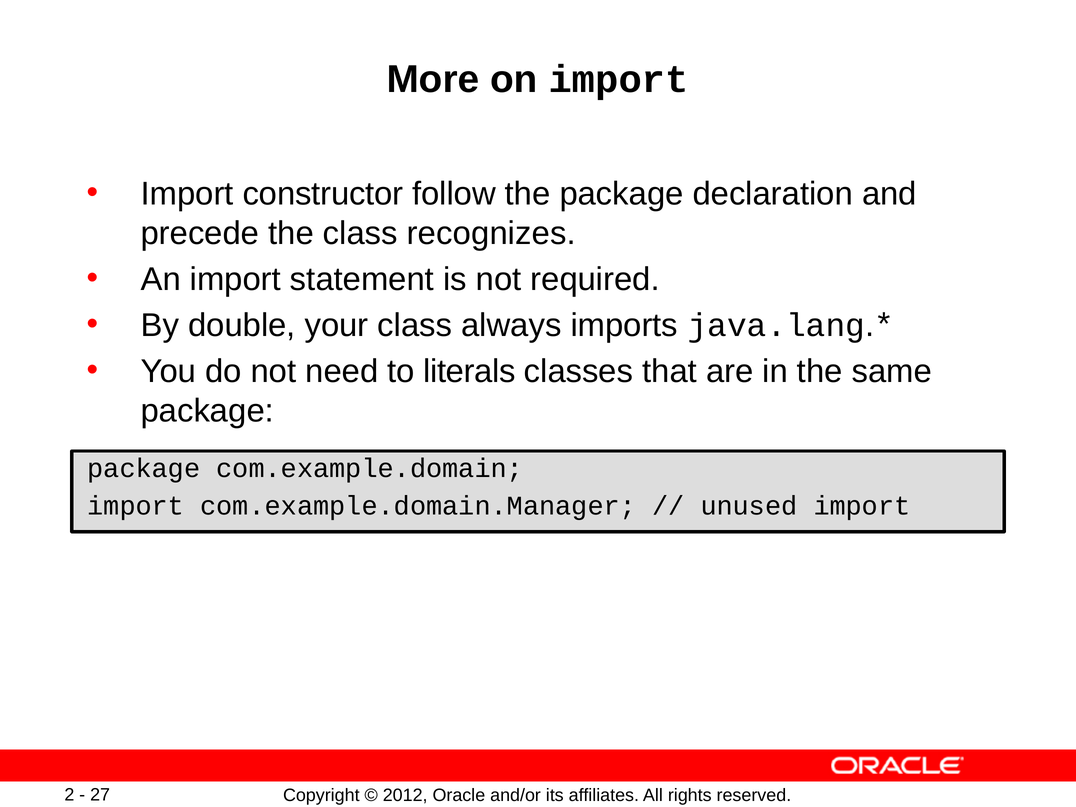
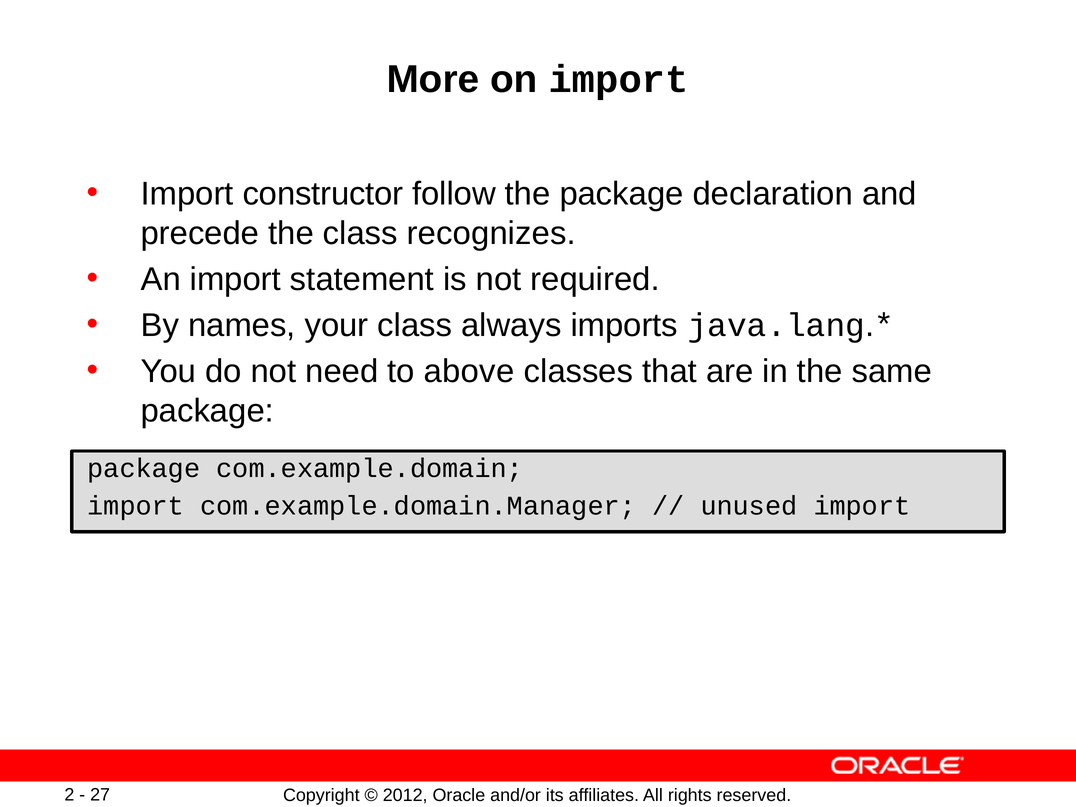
double: double -> names (242, 325)
literals: literals -> above (469, 371)
